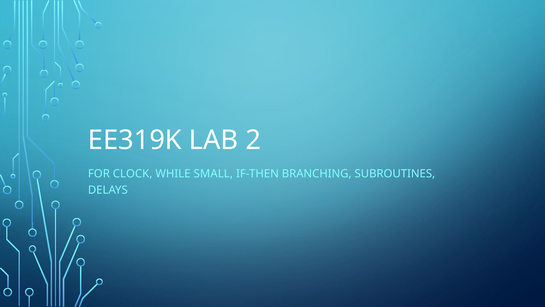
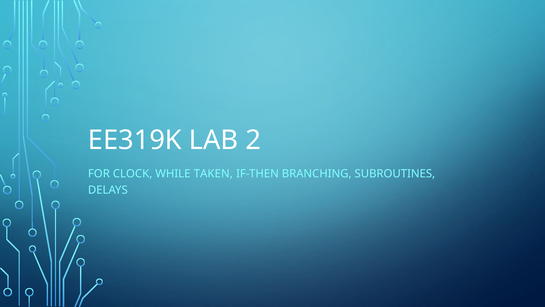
SMALL: SMALL -> TAKEN (213, 173)
